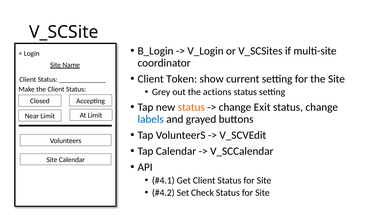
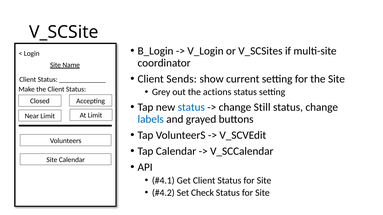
Token: Token -> Sends (182, 79)
status colour: orange -> blue (191, 107)
Exit: Exit -> Still (262, 107)
